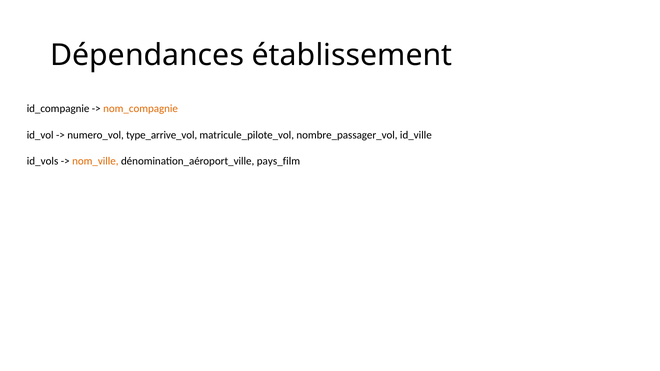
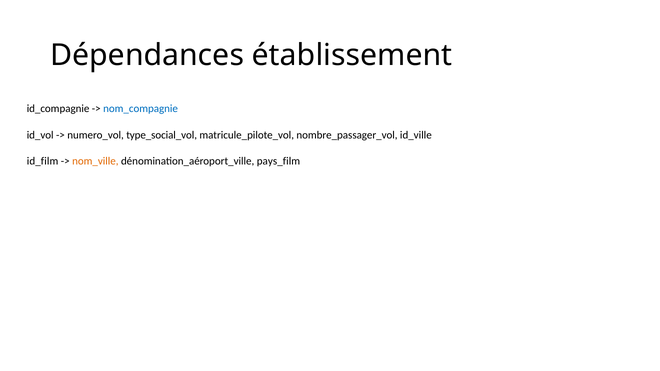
nom_compagnie colour: orange -> blue (141, 109)
type_arrive_vol: type_arrive_vol -> type_social_vol (162, 135)
id_vols: id_vols -> id_film (43, 161)
